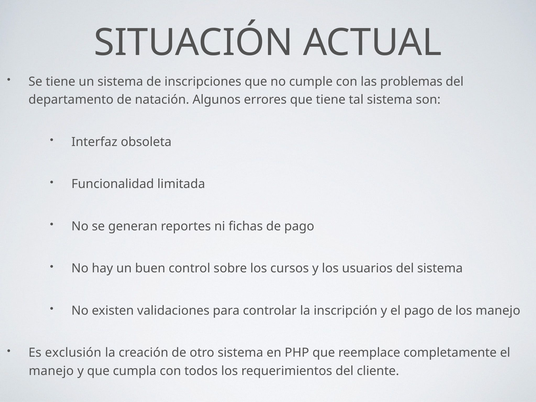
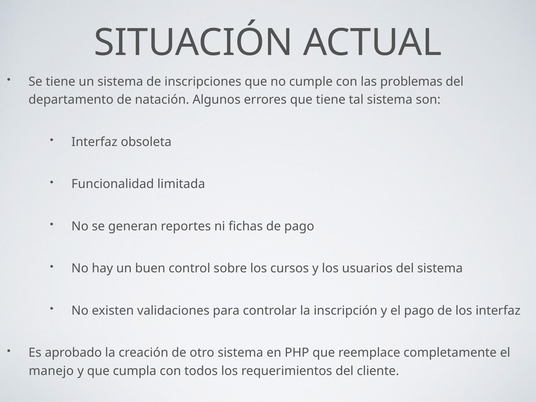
los manejo: manejo -> interfaz (498, 311)
exclusión: exclusión -> aprobado (73, 353)
